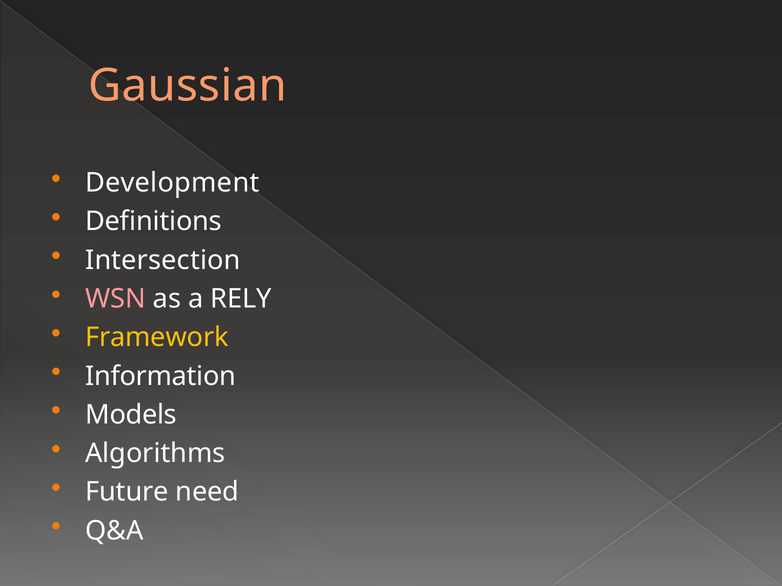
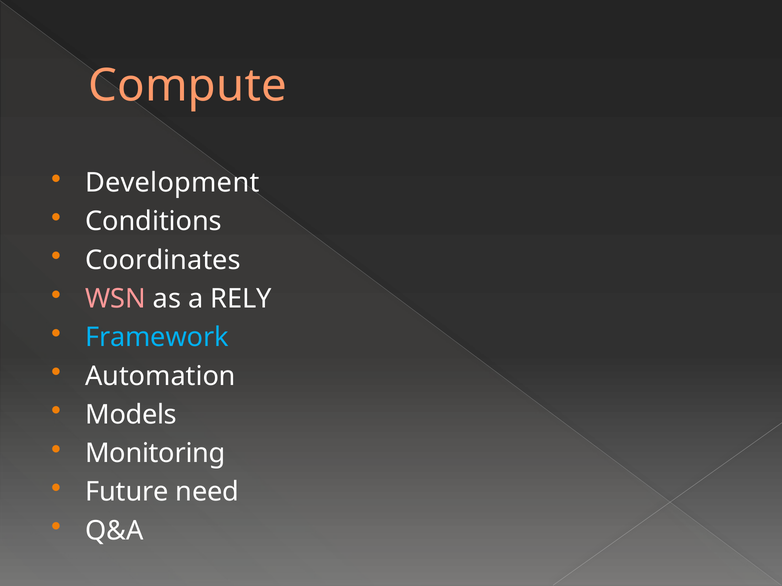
Gaussian: Gaussian -> Compute (188, 86)
Definitions: Definitions -> Conditions (153, 222)
Intersection: Intersection -> Coordinates (163, 260)
Framework colour: yellow -> light blue (157, 338)
Information: Information -> Automation (160, 376)
Algorithms: Algorithms -> Monitoring (155, 454)
